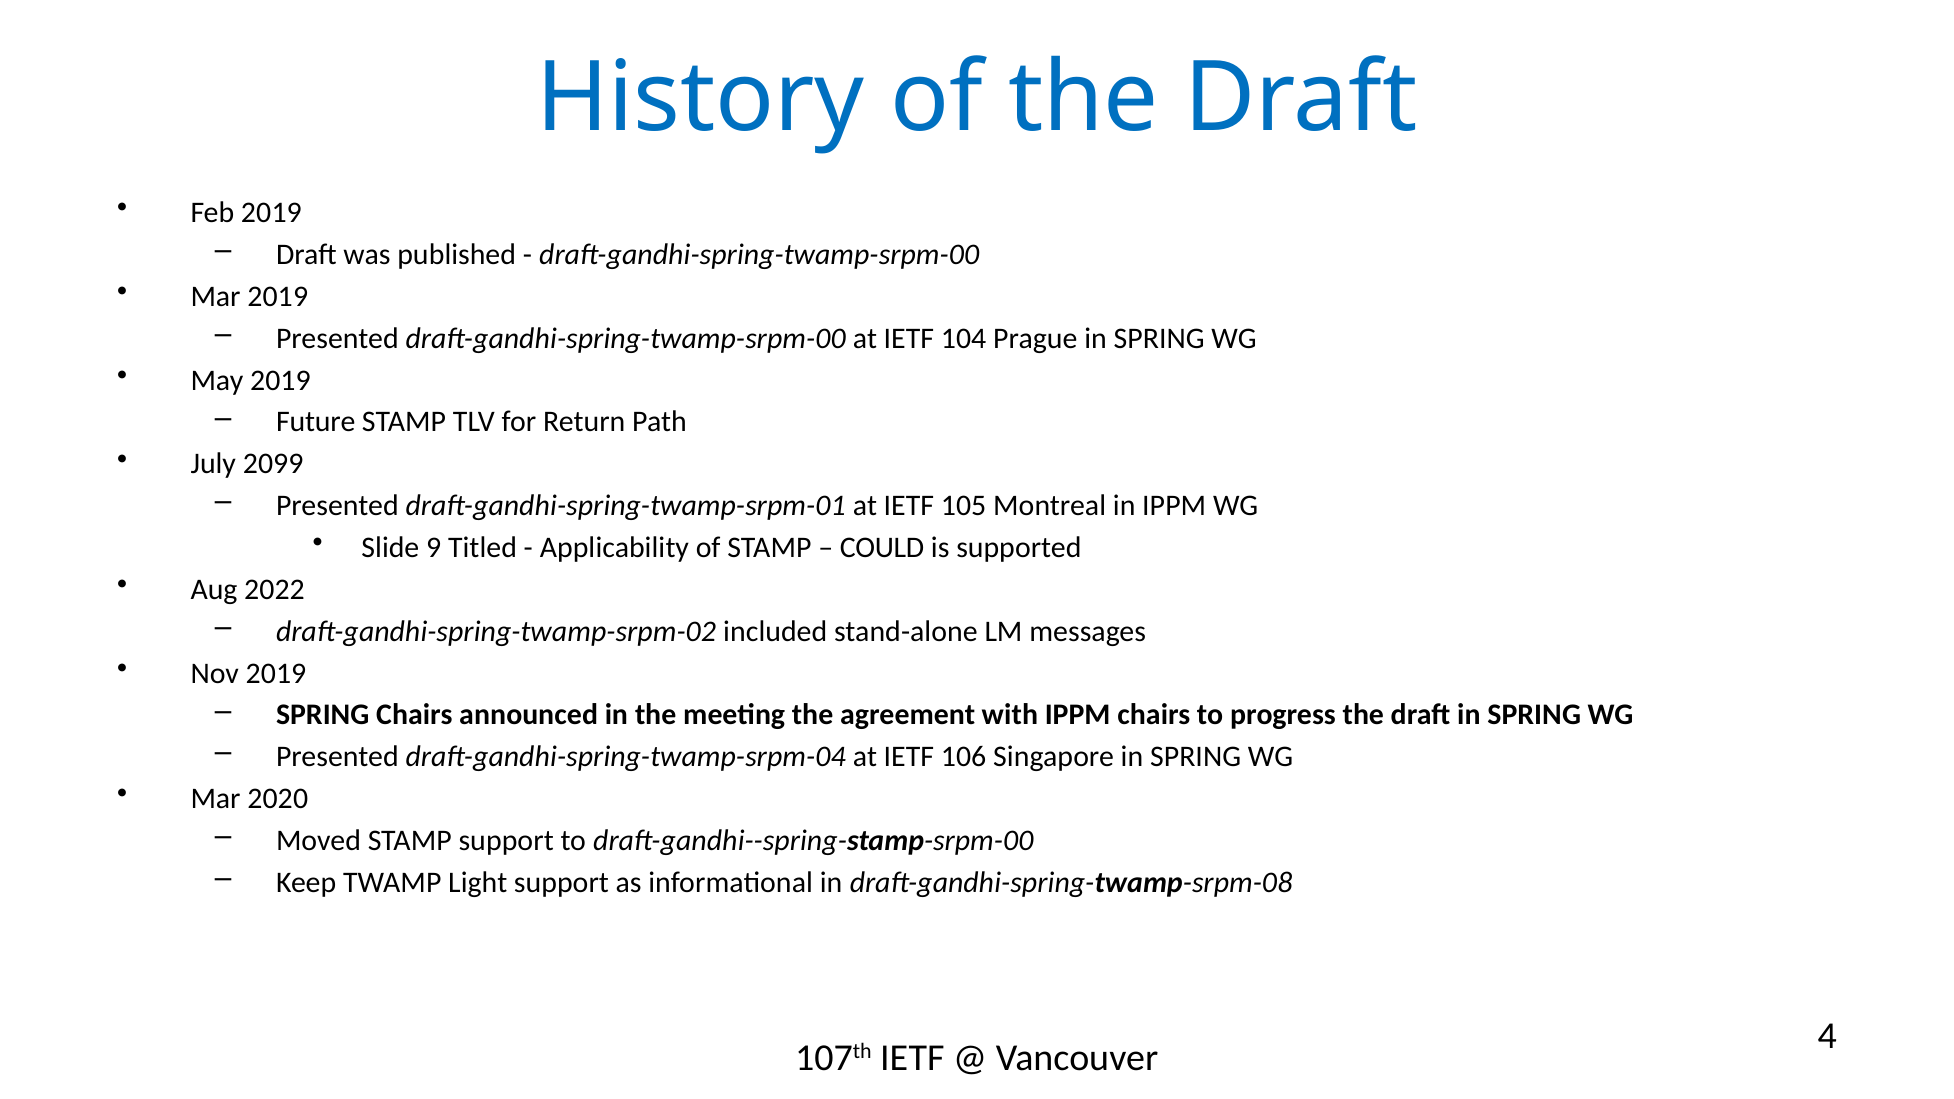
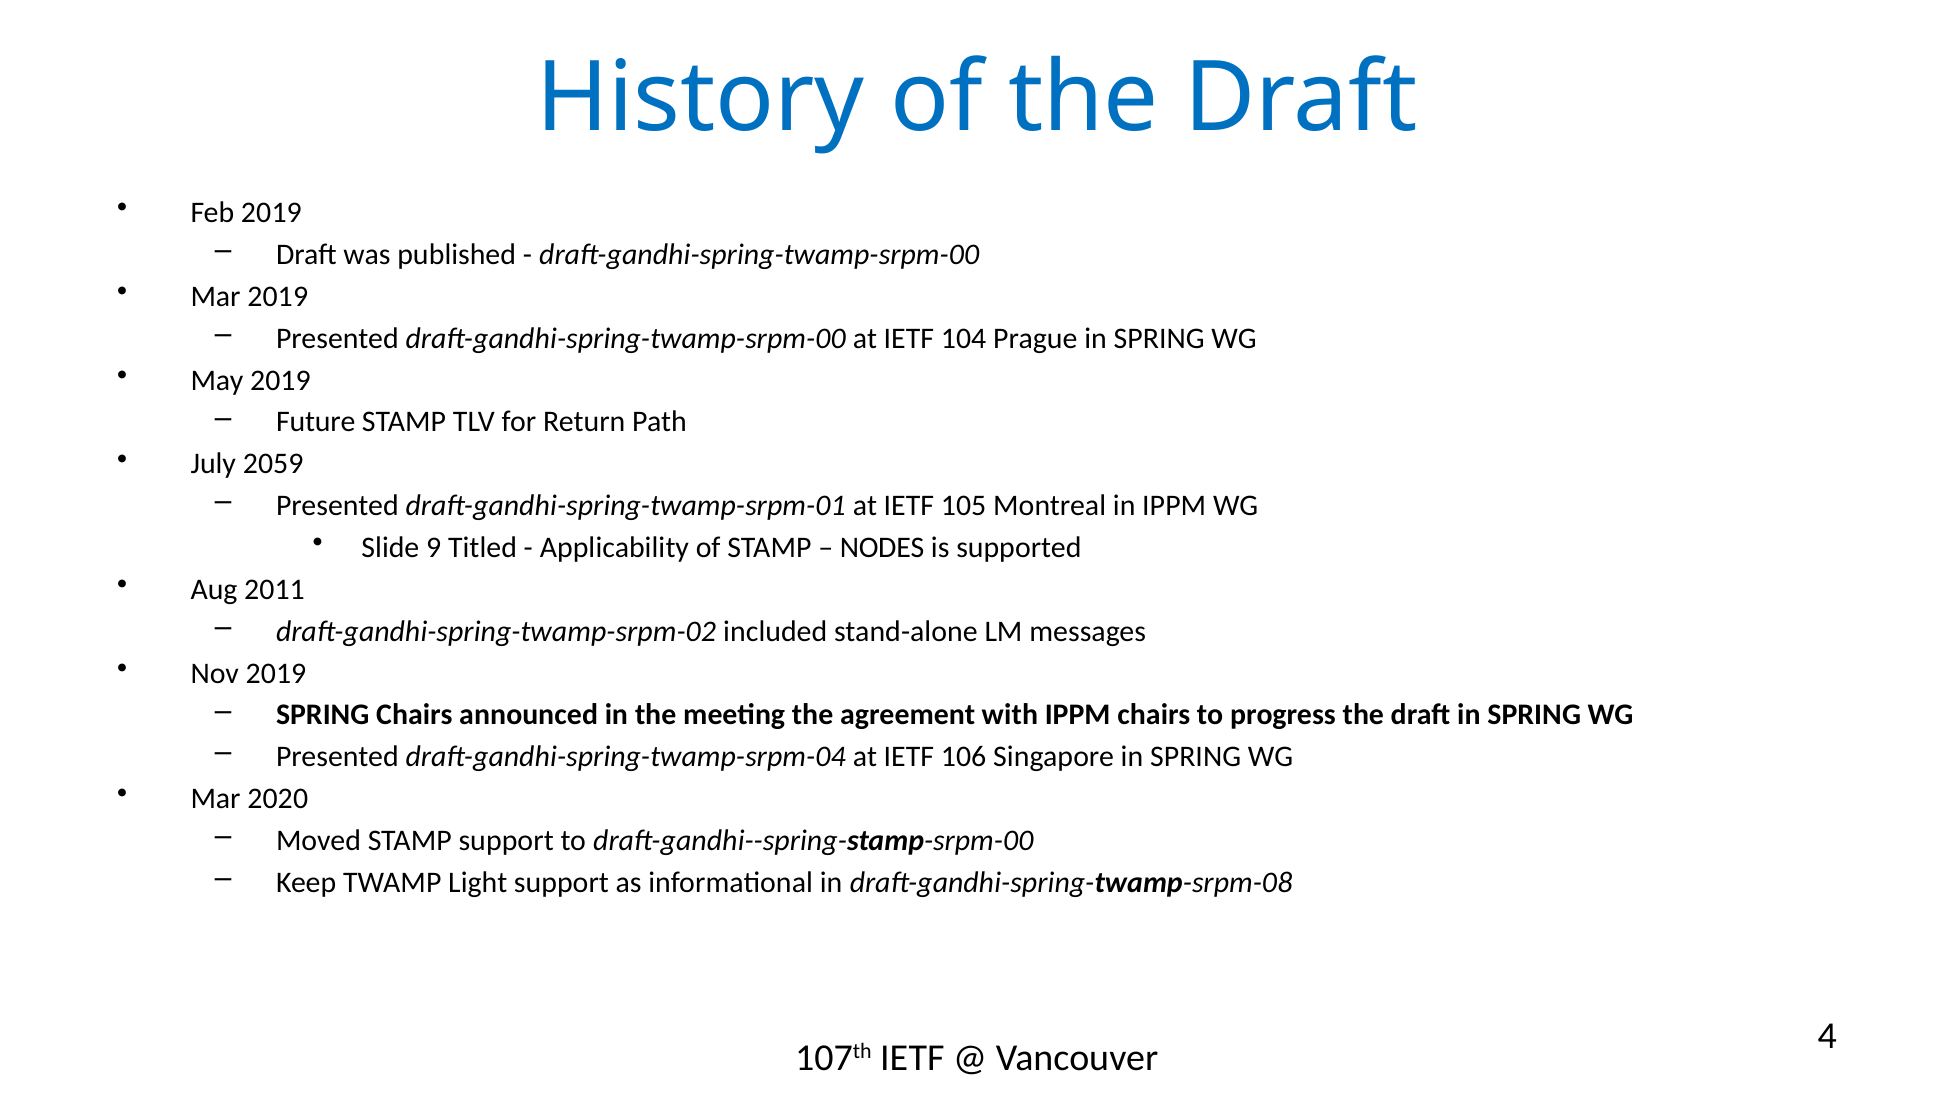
2099: 2099 -> 2059 (273, 464)
COULD: COULD -> NODES (882, 548)
2022: 2022 -> 2011 (275, 590)
